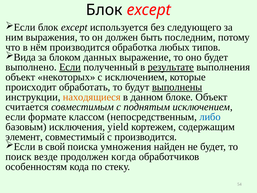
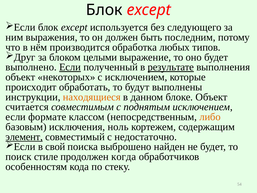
Вида: Вида -> Друг (25, 57)
данных: данных -> целыми (100, 57)
выполнены underline: present -> none (177, 87)
либо colour: blue -> orange (210, 117)
yield: yield -> ноль (118, 127)
элемент underline: none -> present (24, 137)
с производится: производится -> недостаточно (146, 137)
умножения: умножения -> выброшено (126, 147)
везде: везде -> стиле (46, 156)
